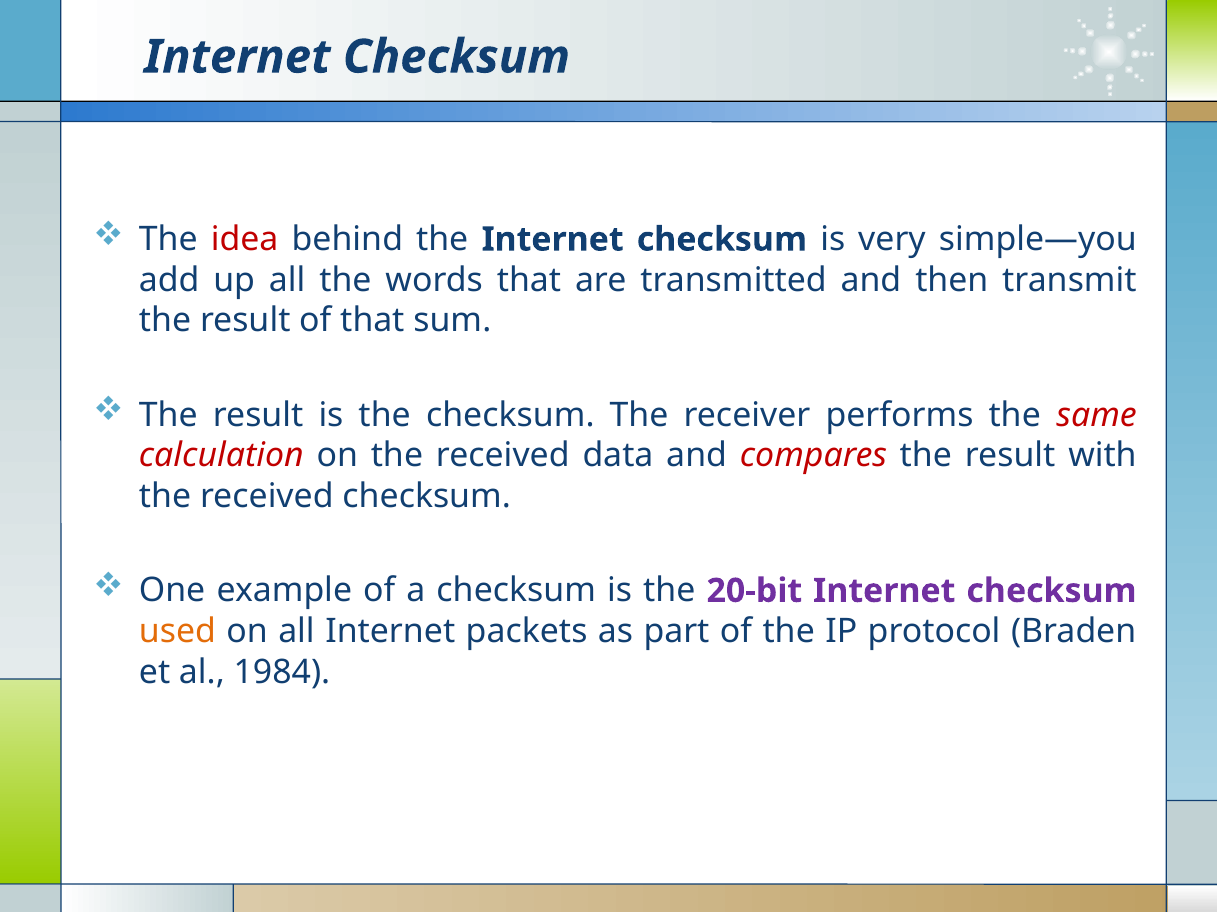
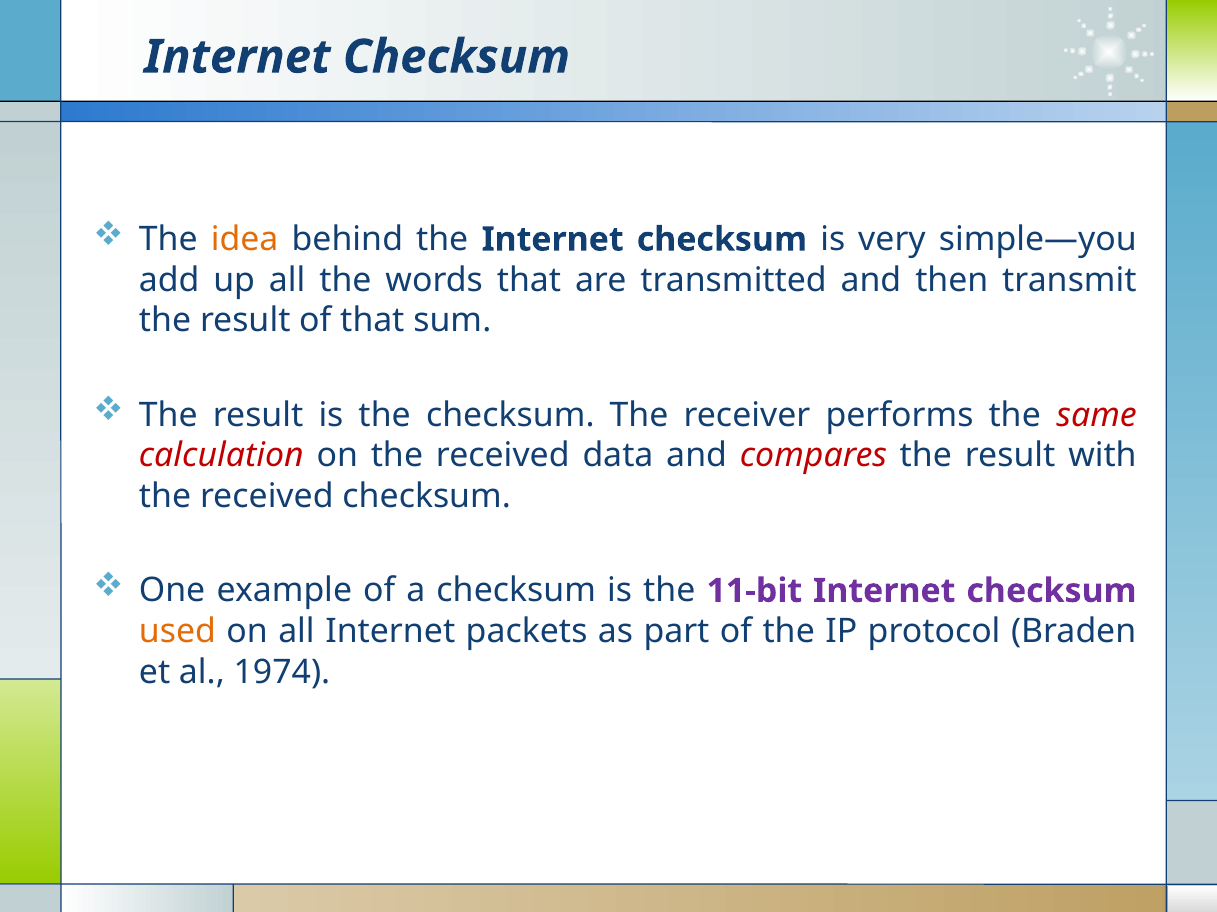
idea colour: red -> orange (245, 240)
20-bit: 20-bit -> 11-bit (754, 591)
1984: 1984 -> 1974 (282, 672)
